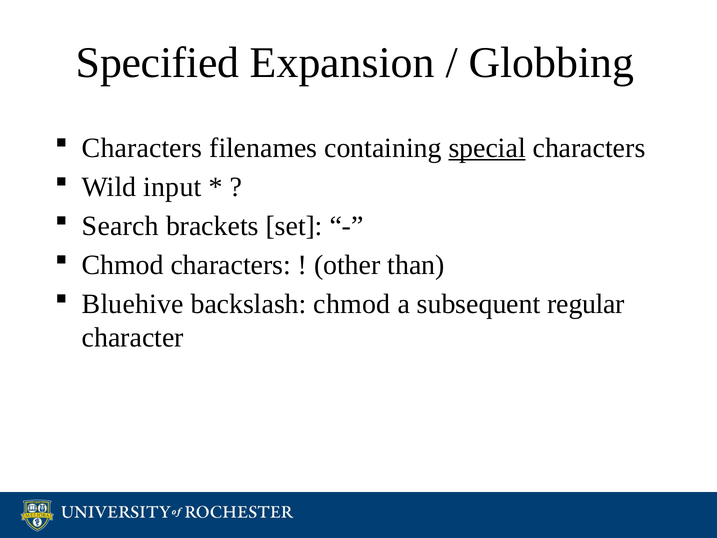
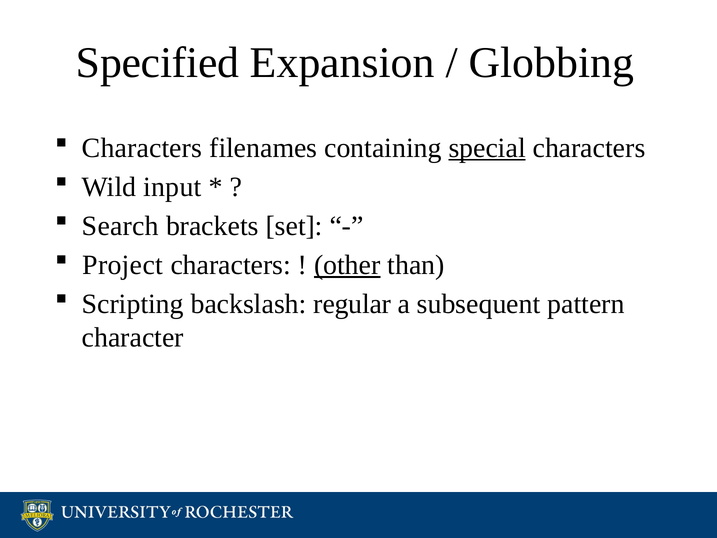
Chmod: Chmod -> Project (123, 265)
other underline: none -> present (347, 265)
Bluehive: Bluehive -> Scripting (133, 304)
backslash chmod: chmod -> regular (352, 304)
regular: regular -> pattern (586, 304)
